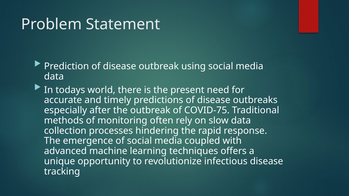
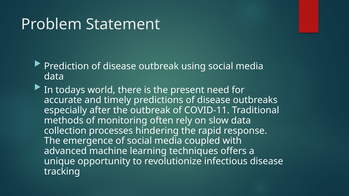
COVID-75: COVID-75 -> COVID-11 (207, 110)
